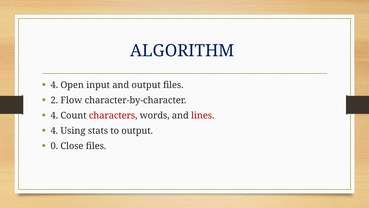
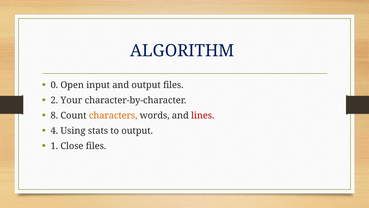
4: 4 -> 0 (54, 85)
Flow: Flow -> Your (71, 100)
4: 4 -> 8 (54, 115)
characters colour: red -> orange (113, 115)
0: 0 -> 1 (54, 146)
